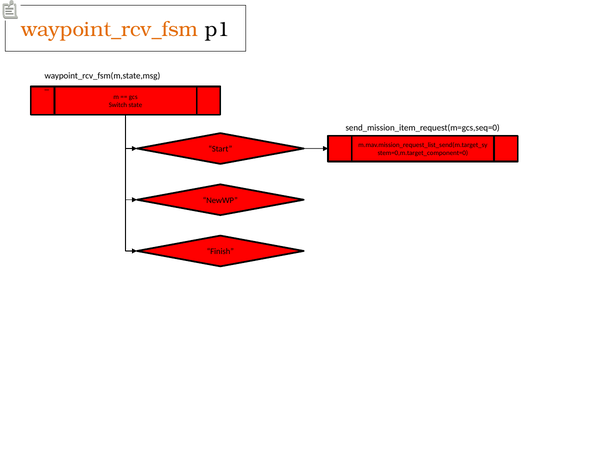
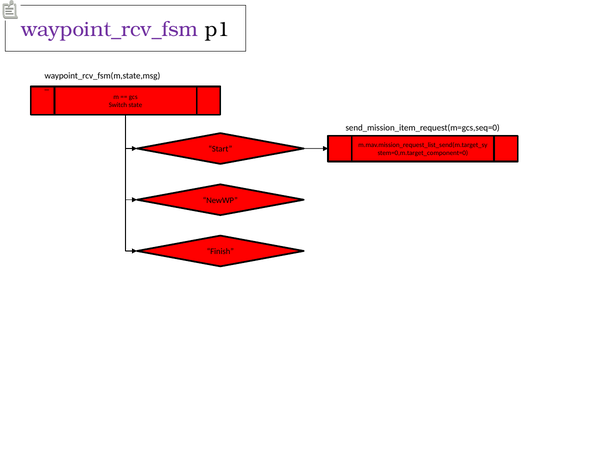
waypoint_rcv_fsm colour: orange -> purple (110, 30)
